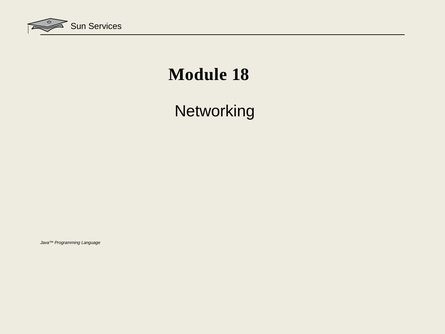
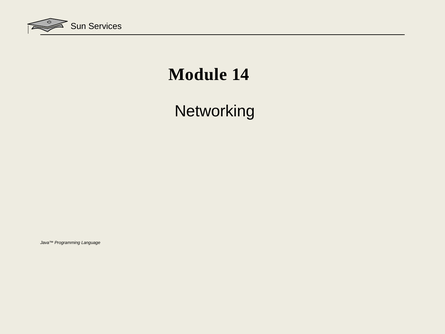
18: 18 -> 14 (240, 74)
